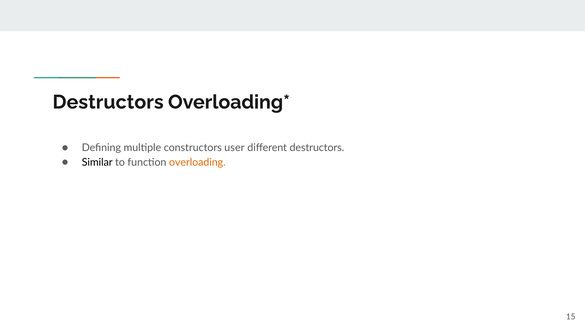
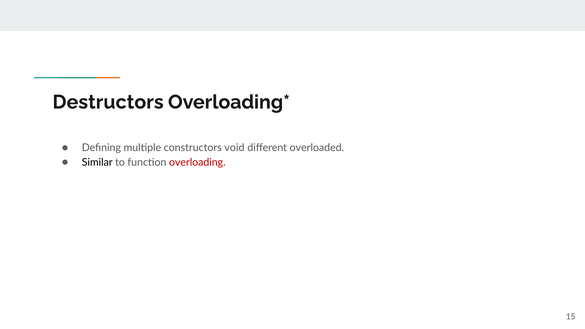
user: user -> void (234, 148)
different destructors: destructors -> overloaded (317, 148)
overloading colour: orange -> red (197, 162)
